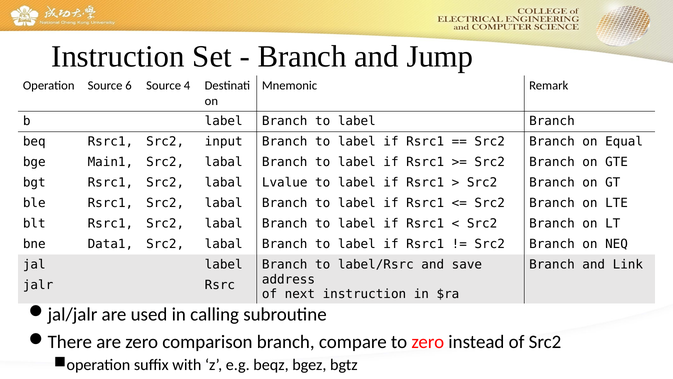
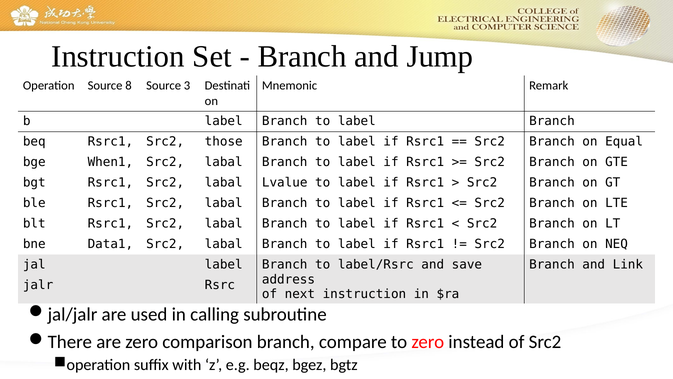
6: 6 -> 8 (129, 86)
4: 4 -> 3 (187, 86)
input: input -> those (224, 142)
Main1: Main1 -> When1 (110, 162)
